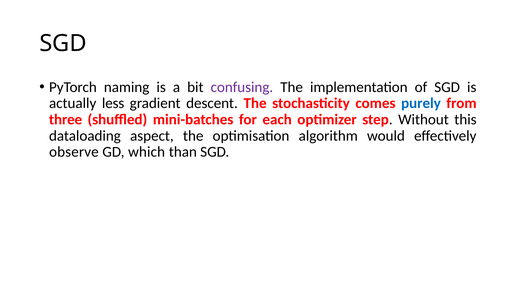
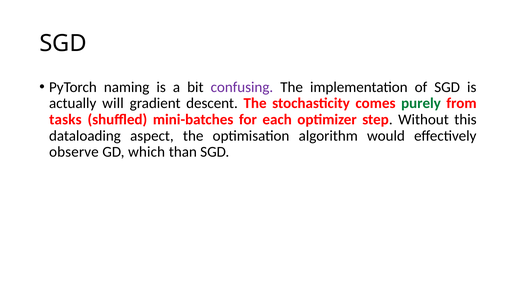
less: less -> will (113, 103)
purely colour: blue -> green (421, 103)
three: three -> tasks (65, 120)
